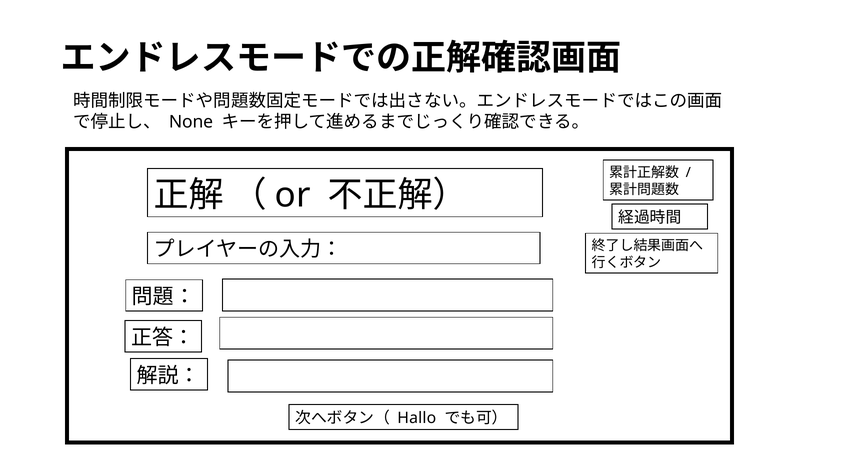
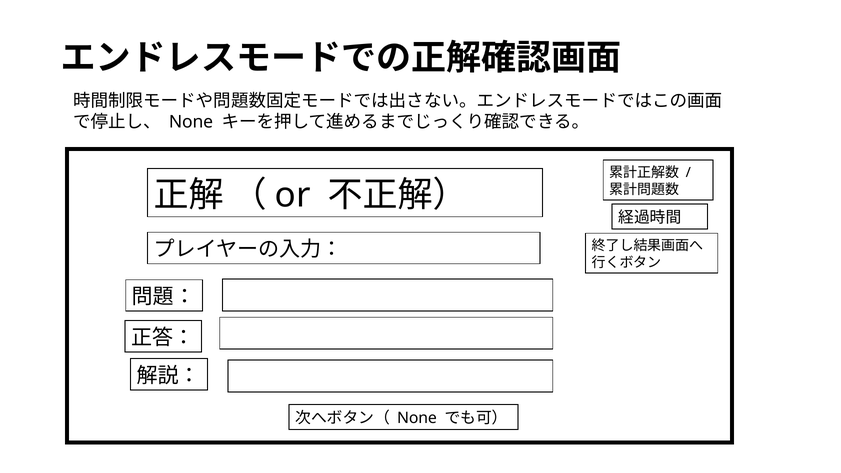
Hallo: Hallo -> None (417, 418)
